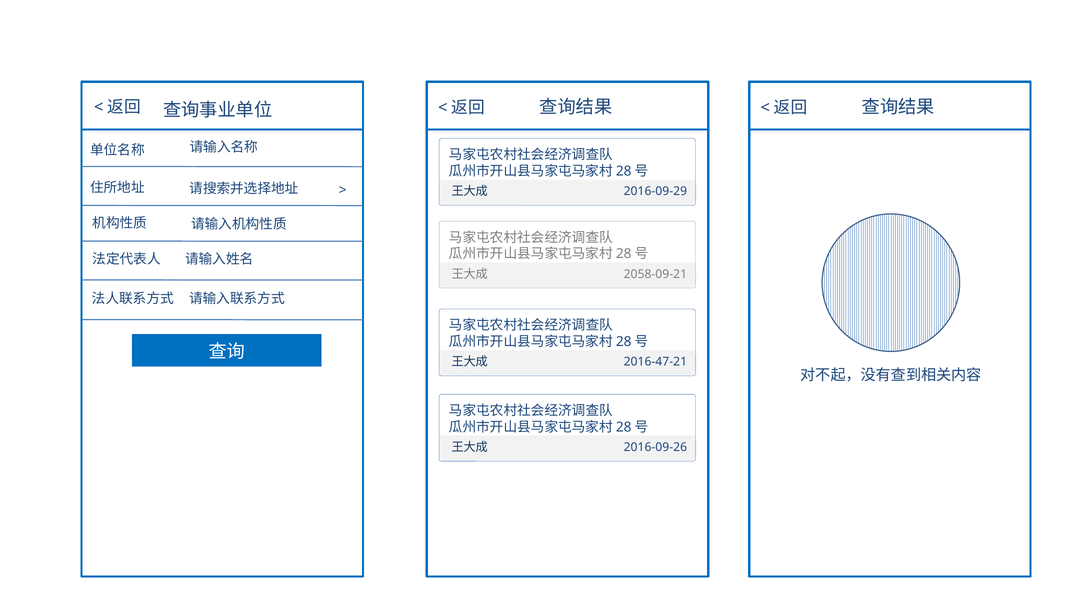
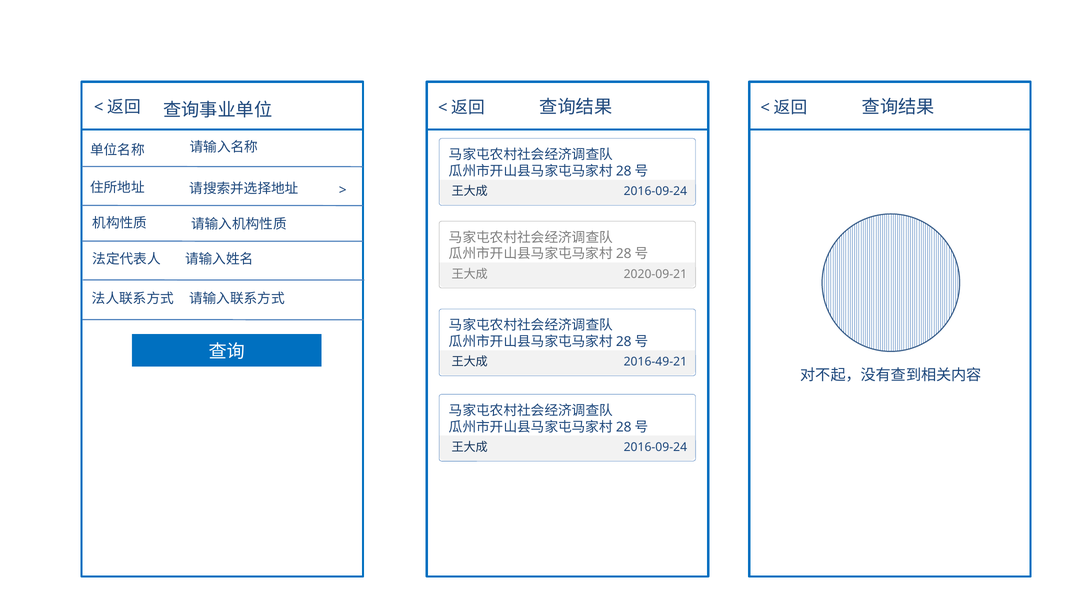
2016-09-29: 2016-09-29 -> 2016-09-24 (655, 191)
2058-09-21: 2058-09-21 -> 2020-09-21 (655, 274)
2016-47-21: 2016-47-21 -> 2016-49-21 (655, 362)
2016-09-26: 2016-09-26 -> 2016-09-24 (655, 447)
